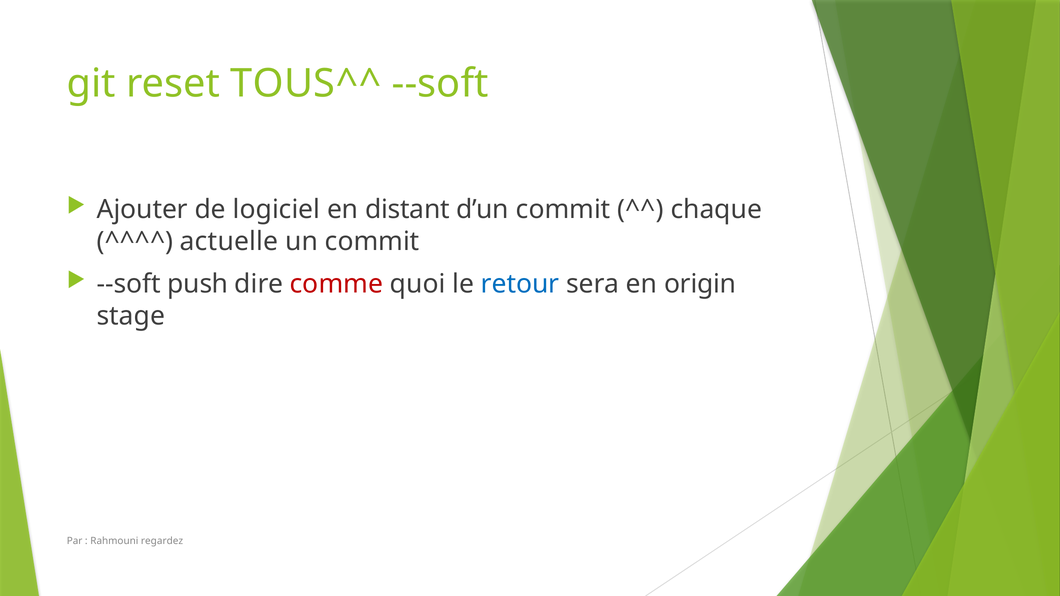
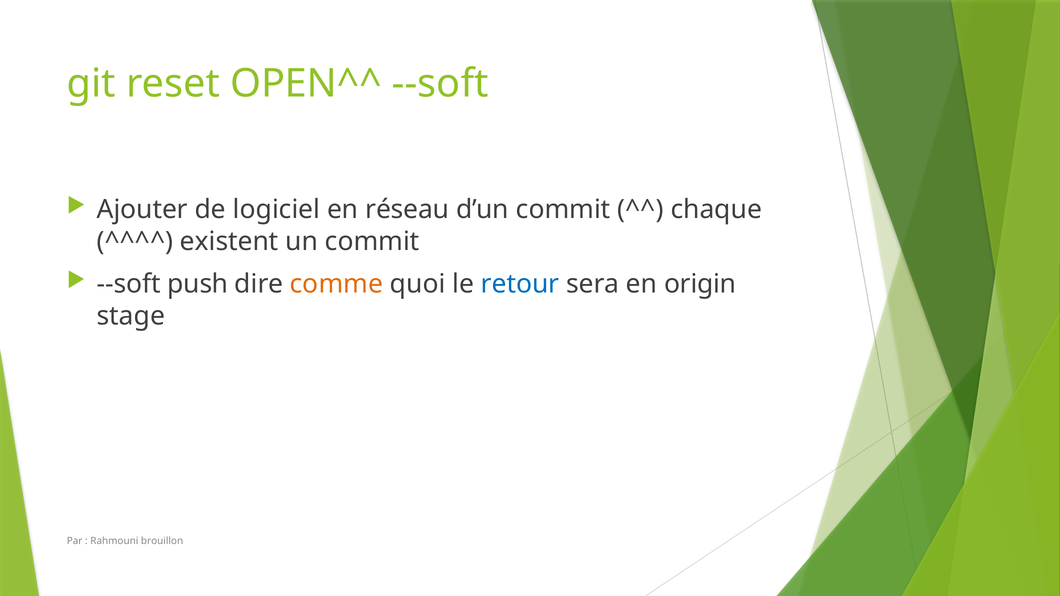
TOUS^^: TOUS^^ -> OPEN^^ (306, 84)
distant: distant -> réseau (407, 210)
actuelle: actuelle -> existent (229, 241)
comme colour: red -> orange (336, 284)
regardez: regardez -> brouillon (162, 541)
